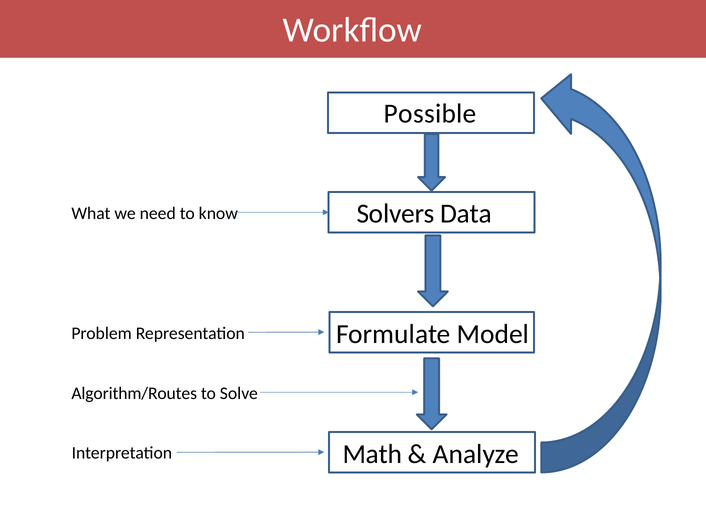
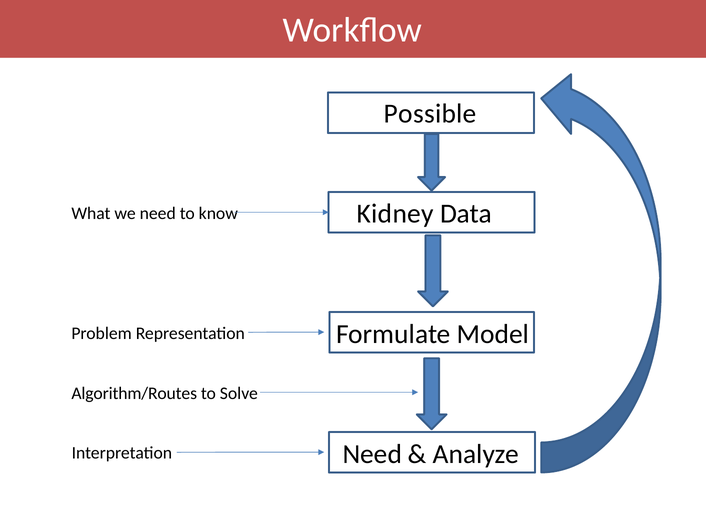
Solvers: Solvers -> Kidney (395, 214)
Math: Math -> Need (372, 454)
